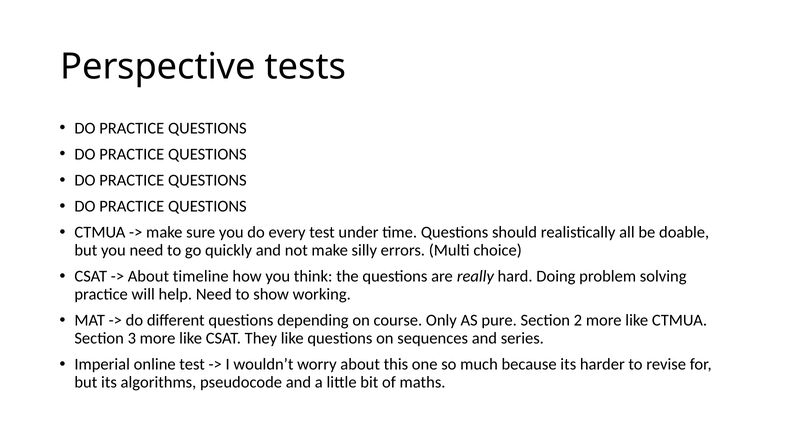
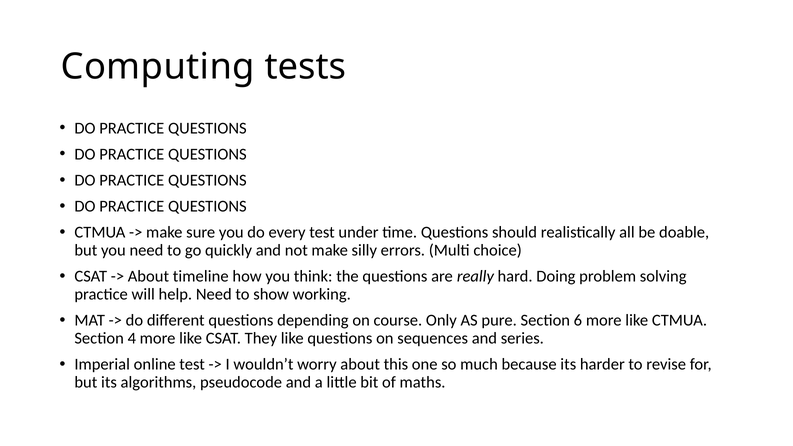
Perspective: Perspective -> Computing (158, 67)
2: 2 -> 6 (578, 320)
3: 3 -> 4 (132, 338)
